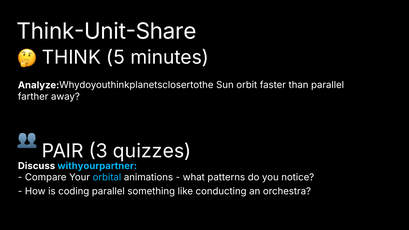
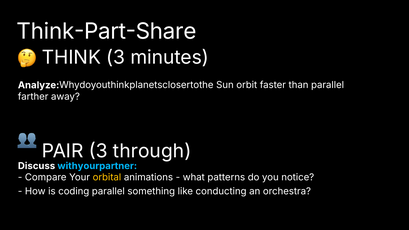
Think-Unit-Share: Think-Unit-Share -> Think-Part-Share (107, 32)
THINK 5: 5 -> 3 (116, 58)
quizzes: quizzes -> through (152, 151)
orbital colour: light blue -> yellow (107, 178)
